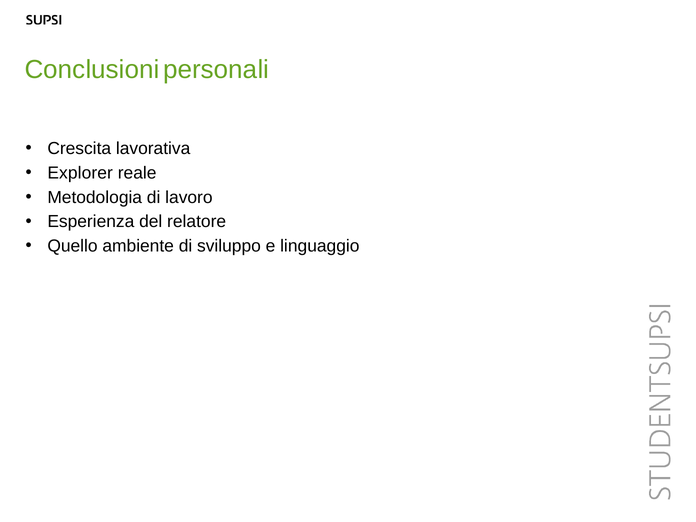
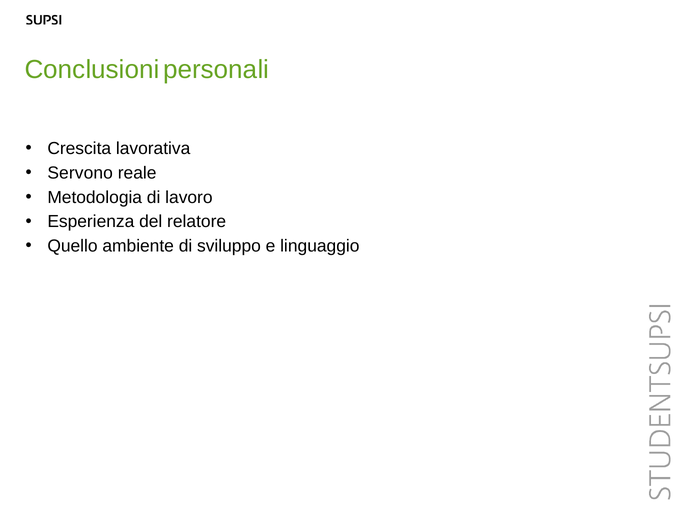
Explorer: Explorer -> Servono (80, 173)
